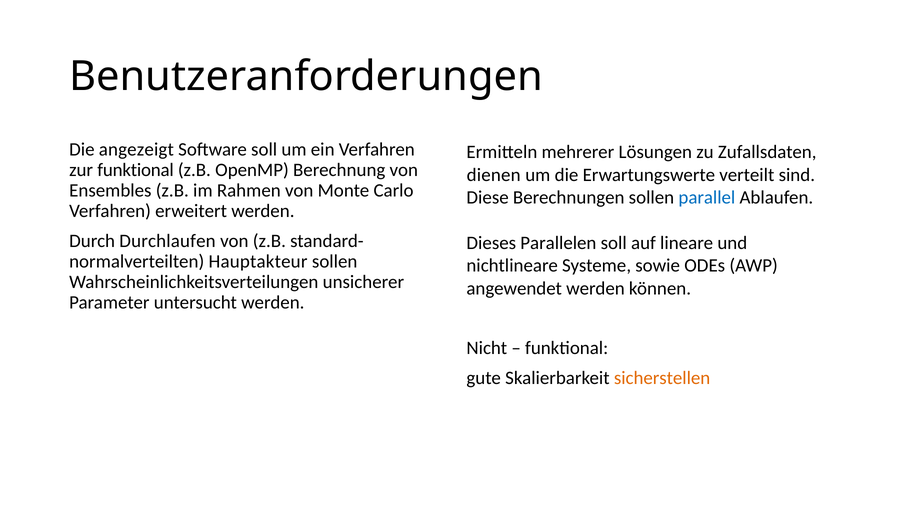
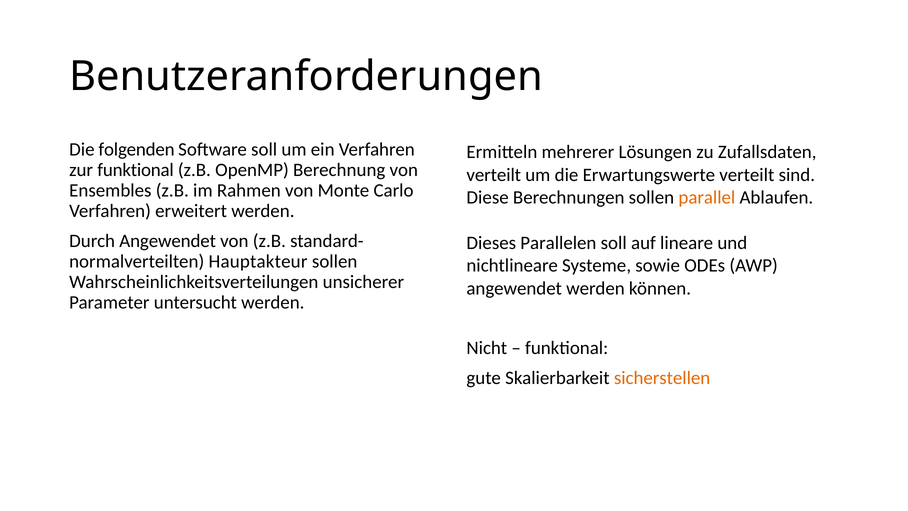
angezeigt: angezeigt -> folgenden (137, 149)
dienen: dienen -> verteilt (494, 175)
parallel colour: blue -> orange (707, 197)
Durch Durchlaufen: Durchlaufen -> Angewendet (168, 241)
